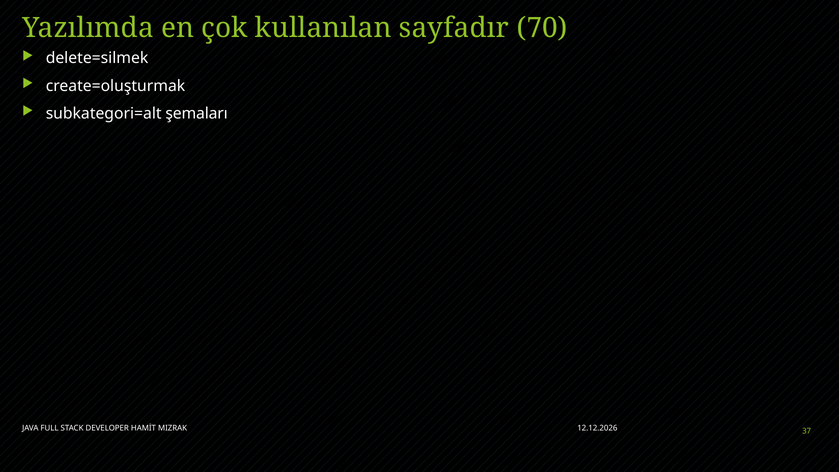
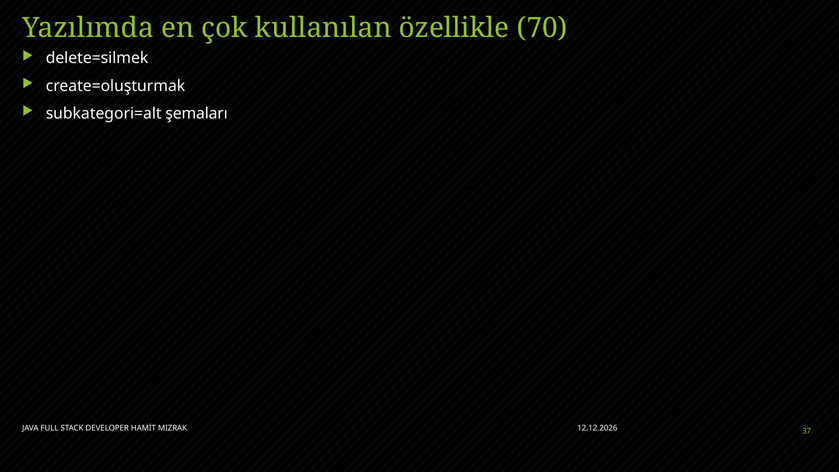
sayfadır: sayfadır -> özellikle (454, 28)
